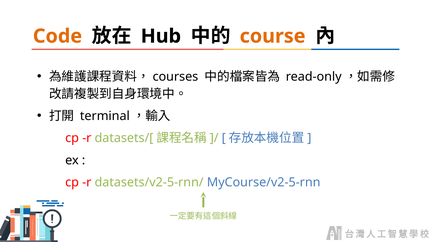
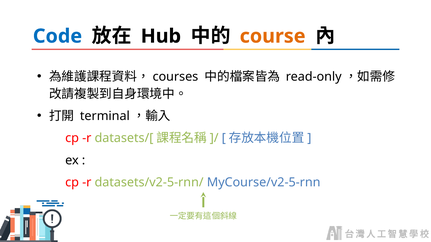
Code colour: orange -> blue (57, 36)
